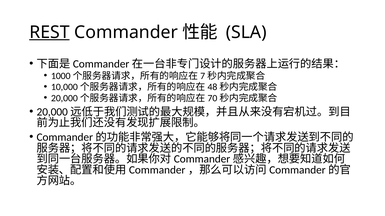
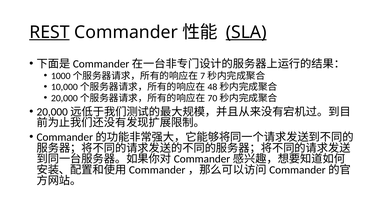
SLA underline: none -> present (246, 32)
